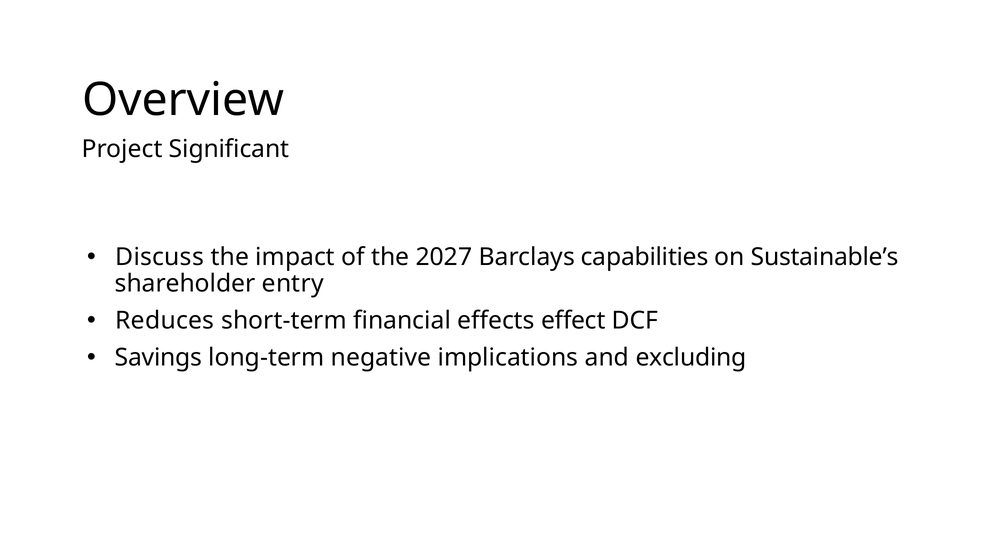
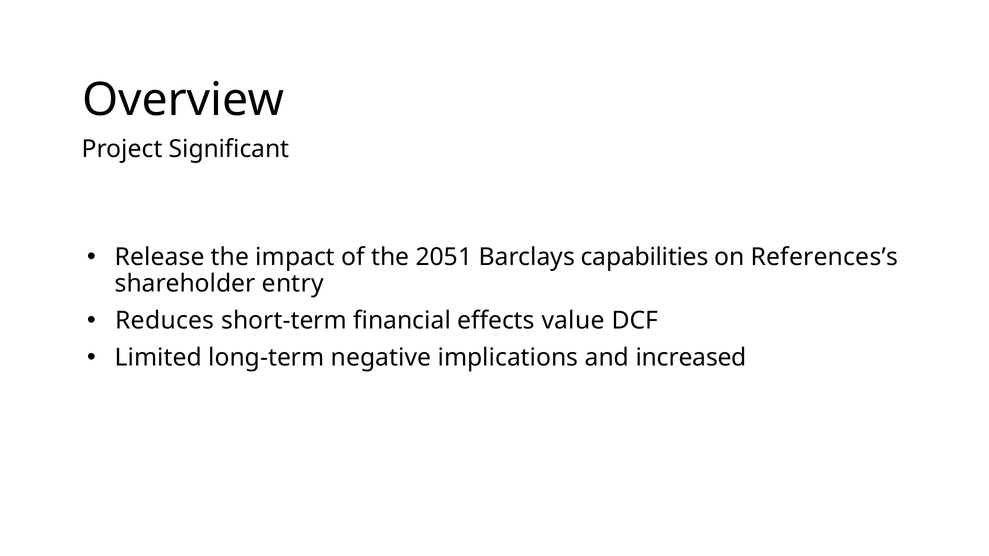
Discuss: Discuss -> Release (160, 257)
2027: 2027 -> 2051 (444, 257)
Sustainable’s: Sustainable’s -> References’s (824, 257)
effect: effect -> value (573, 321)
Savings: Savings -> Limited (158, 358)
excluding: excluding -> increased (691, 358)
